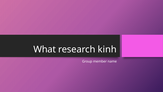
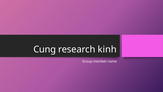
What: What -> Cung (45, 49)
